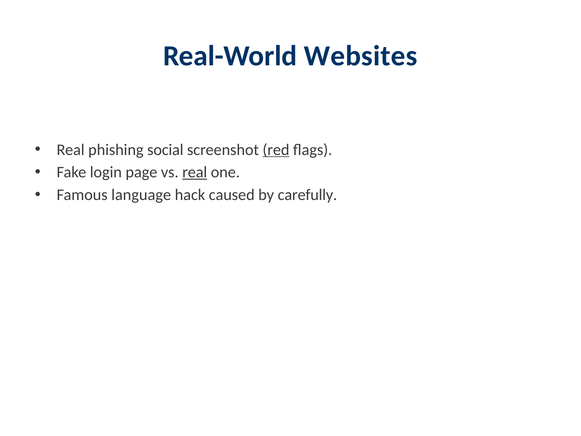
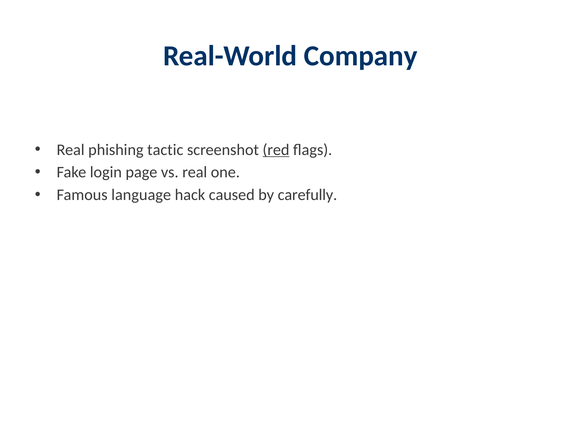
Websites: Websites -> Company (361, 56)
social: social -> tactic (165, 150)
real underline: present -> none (195, 172)
